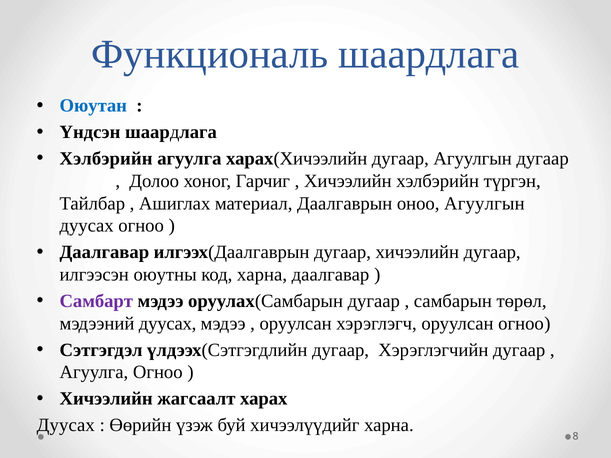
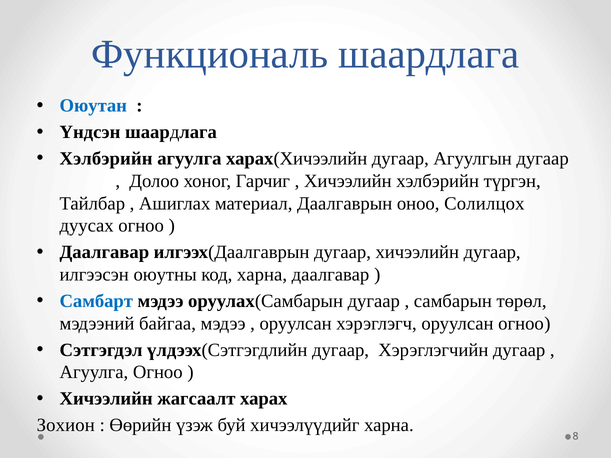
оноо Агуулгын: Агуулгын -> Солилцох (484, 204)
Самбарт colour: purple -> blue (96, 301)
мэдээний дуусах: дуусах -> байгаа (168, 324)
Дуусах: Дуусах -> Зохион (66, 425)
